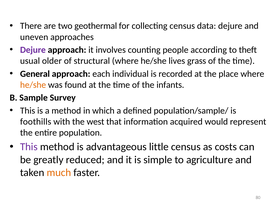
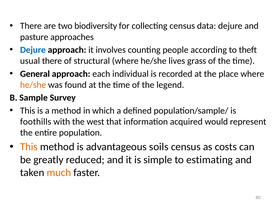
geothermal: geothermal -> biodiversity (96, 26)
uneven: uneven -> pasture (34, 37)
Dejure colour: purple -> blue (33, 50)
usual older: older -> there (52, 61)
infants: infants -> legend (170, 85)
This colour: purple -> orange (29, 147)
little: little -> soils (159, 147)
agriculture: agriculture -> estimating (210, 160)
